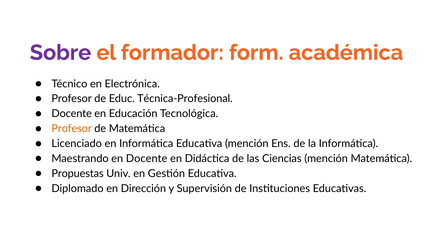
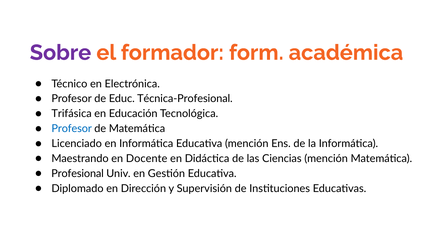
Docente: Docente -> Trifásica (72, 114)
Profesor colour: orange -> blue (72, 129)
Propuestas: Propuestas -> Profesional (78, 174)
